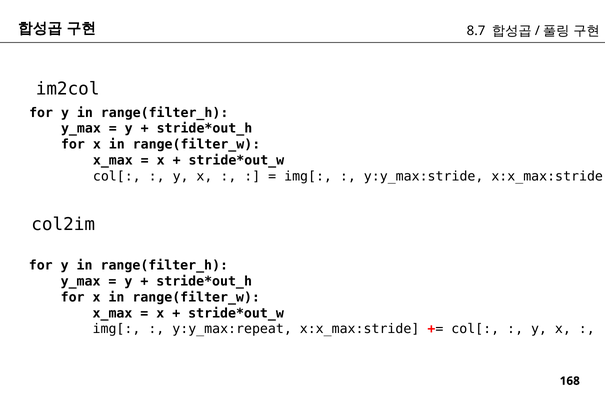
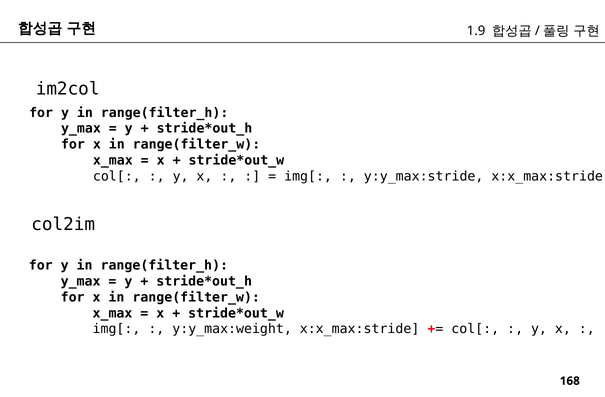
8.7: 8.7 -> 1.9 (476, 31)
y:y_max:repeat: y:y_max:repeat -> y:y_max:weight (232, 329)
